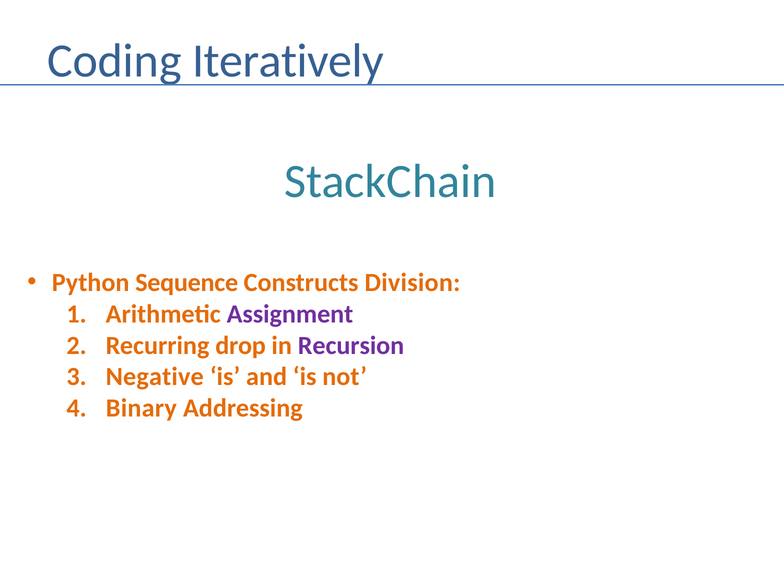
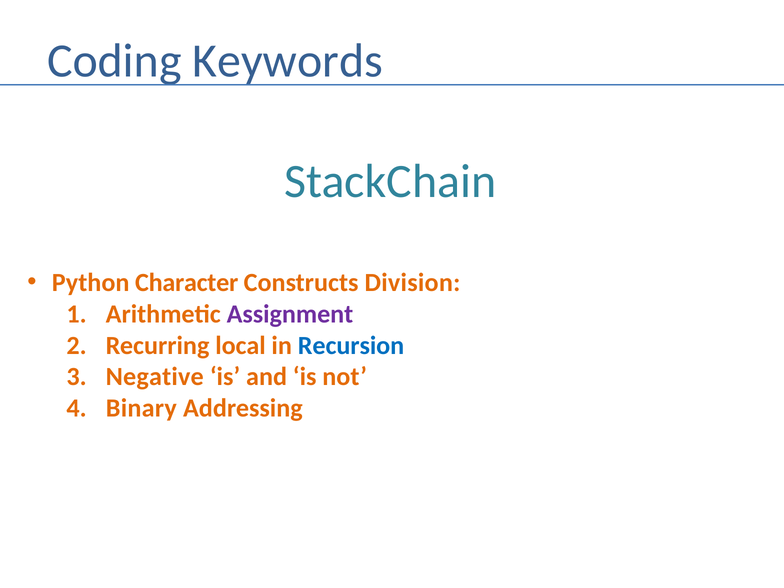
Iteratively: Iteratively -> Keywords (288, 61)
Sequence: Sequence -> Character (187, 283)
drop: drop -> local (241, 345)
Recursion colour: purple -> blue (351, 345)
